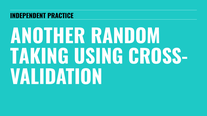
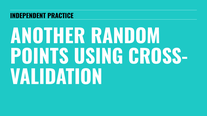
TAKING: TAKING -> POINTS (39, 57)
